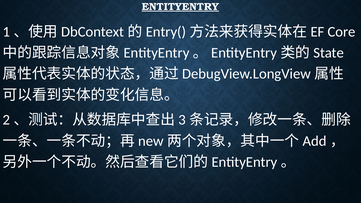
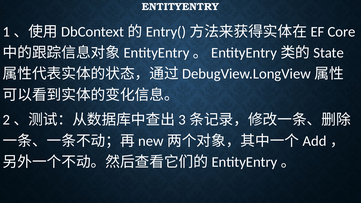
ENTITYENTRY underline: present -> none (180, 7)
